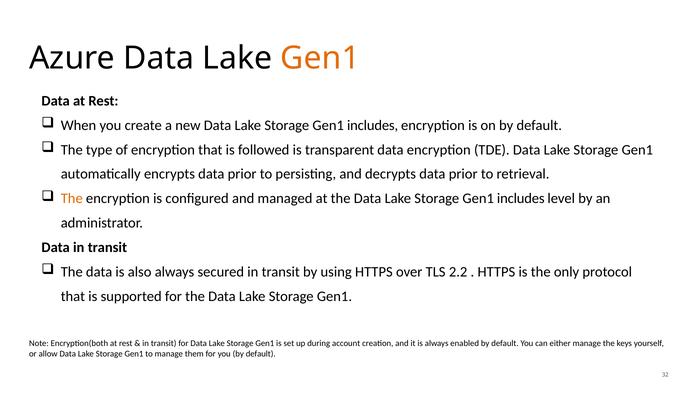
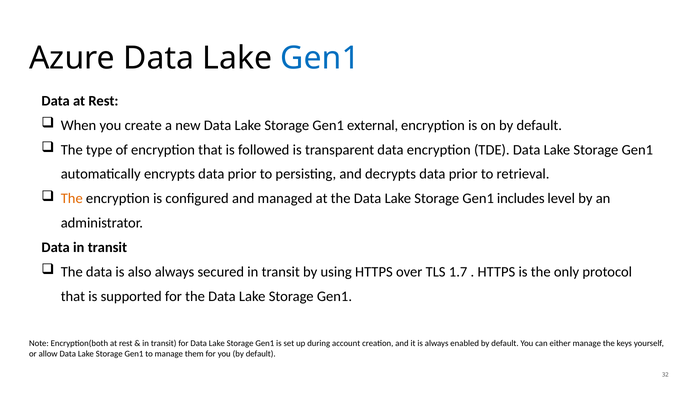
Gen1 colour: orange -> blue (320, 58)
includes: includes -> external (373, 125)
2.2: 2.2 -> 1.7 (458, 272)
